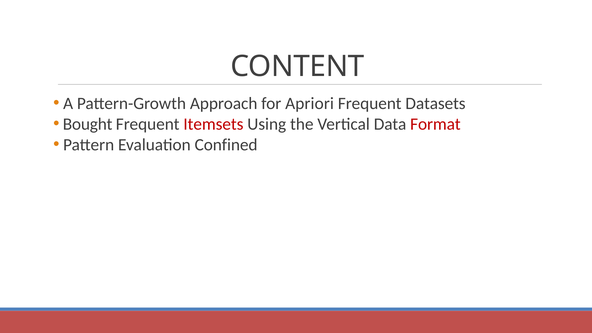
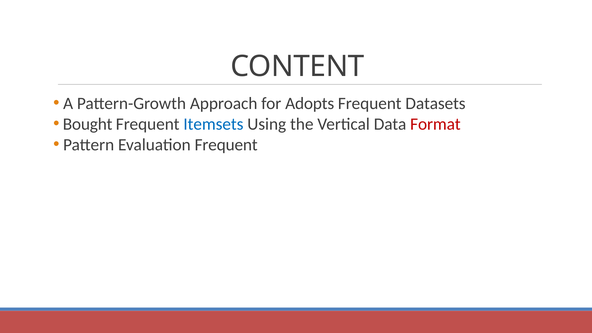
Apriori: Apriori -> Adopts (310, 103)
Itemsets colour: red -> blue (213, 124)
Evaluation Confined: Confined -> Frequent (226, 145)
